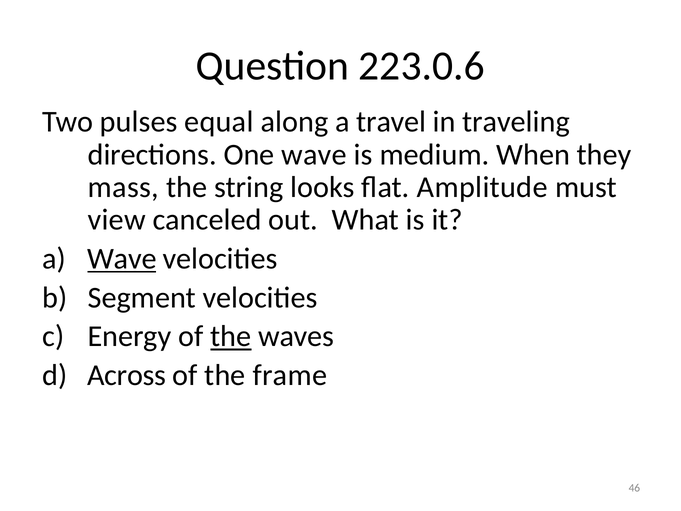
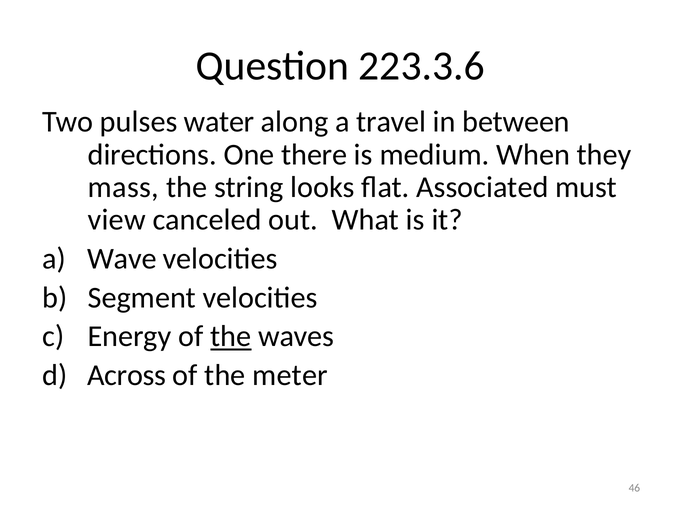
223.0.6: 223.0.6 -> 223.3.6 (422, 66)
equal: equal -> water (219, 122)
traveling: traveling -> between (516, 122)
One wave: wave -> there (314, 154)
Amplitude: Amplitude -> Associated (482, 187)
Wave underline: present -> none (122, 259)
frame: frame -> meter (290, 375)
